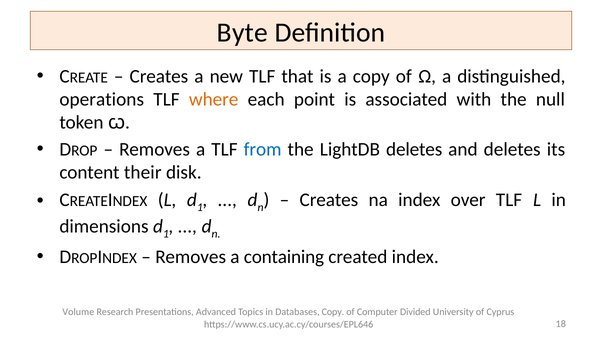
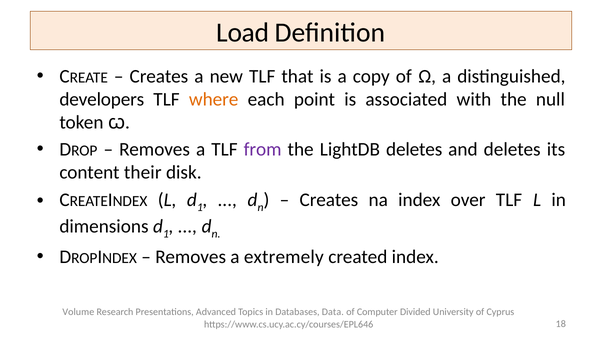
Byte: Byte -> Load (243, 33)
operations: operations -> developers (102, 99)
from colour: blue -> purple (263, 149)
containing: containing -> extremely (284, 257)
Databases Copy: Copy -> Data (333, 312)
